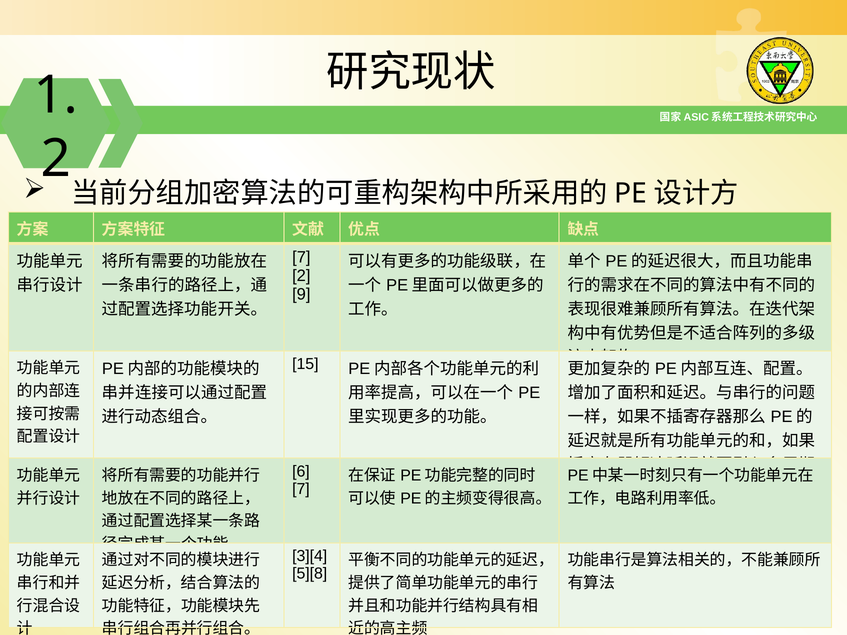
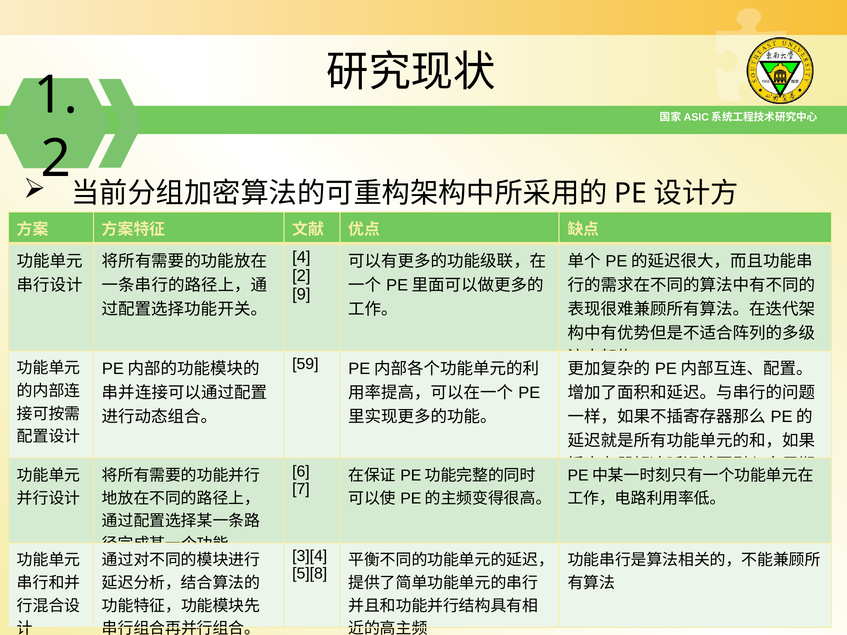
7: 7 -> 4 (301, 257)
15: 15 -> 59 (305, 364)
